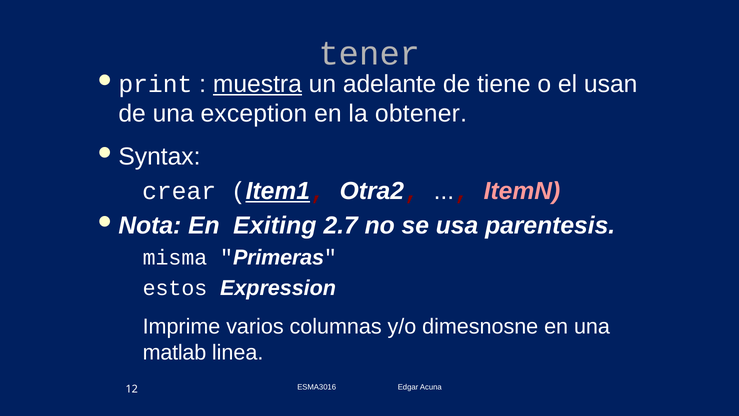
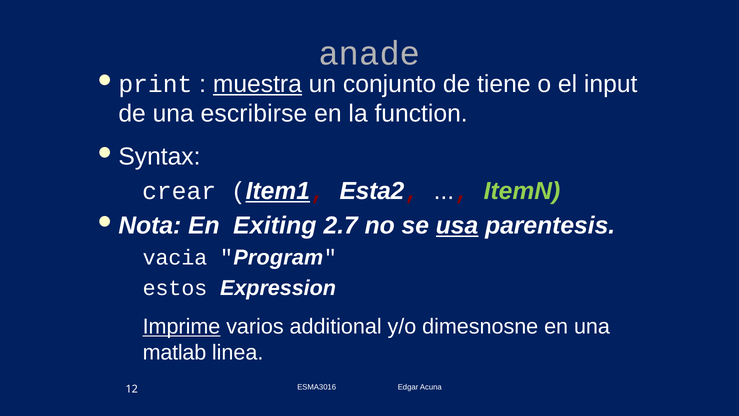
tener: tener -> anade (369, 54)
adelante: adelante -> conjunto (390, 84)
usan: usan -> input (611, 84)
exception: exception -> escribirse (254, 114)
obtener: obtener -> function (421, 114)
Otra2: Otra2 -> Esta2 (372, 191)
ItemN colour: pink -> light green (522, 191)
usa underline: none -> present (457, 226)
misma: misma -> vacia (175, 257)
Primeras: Primeras -> Program (278, 257)
Imprime underline: none -> present (181, 326)
columnas: columnas -> additional (336, 326)
